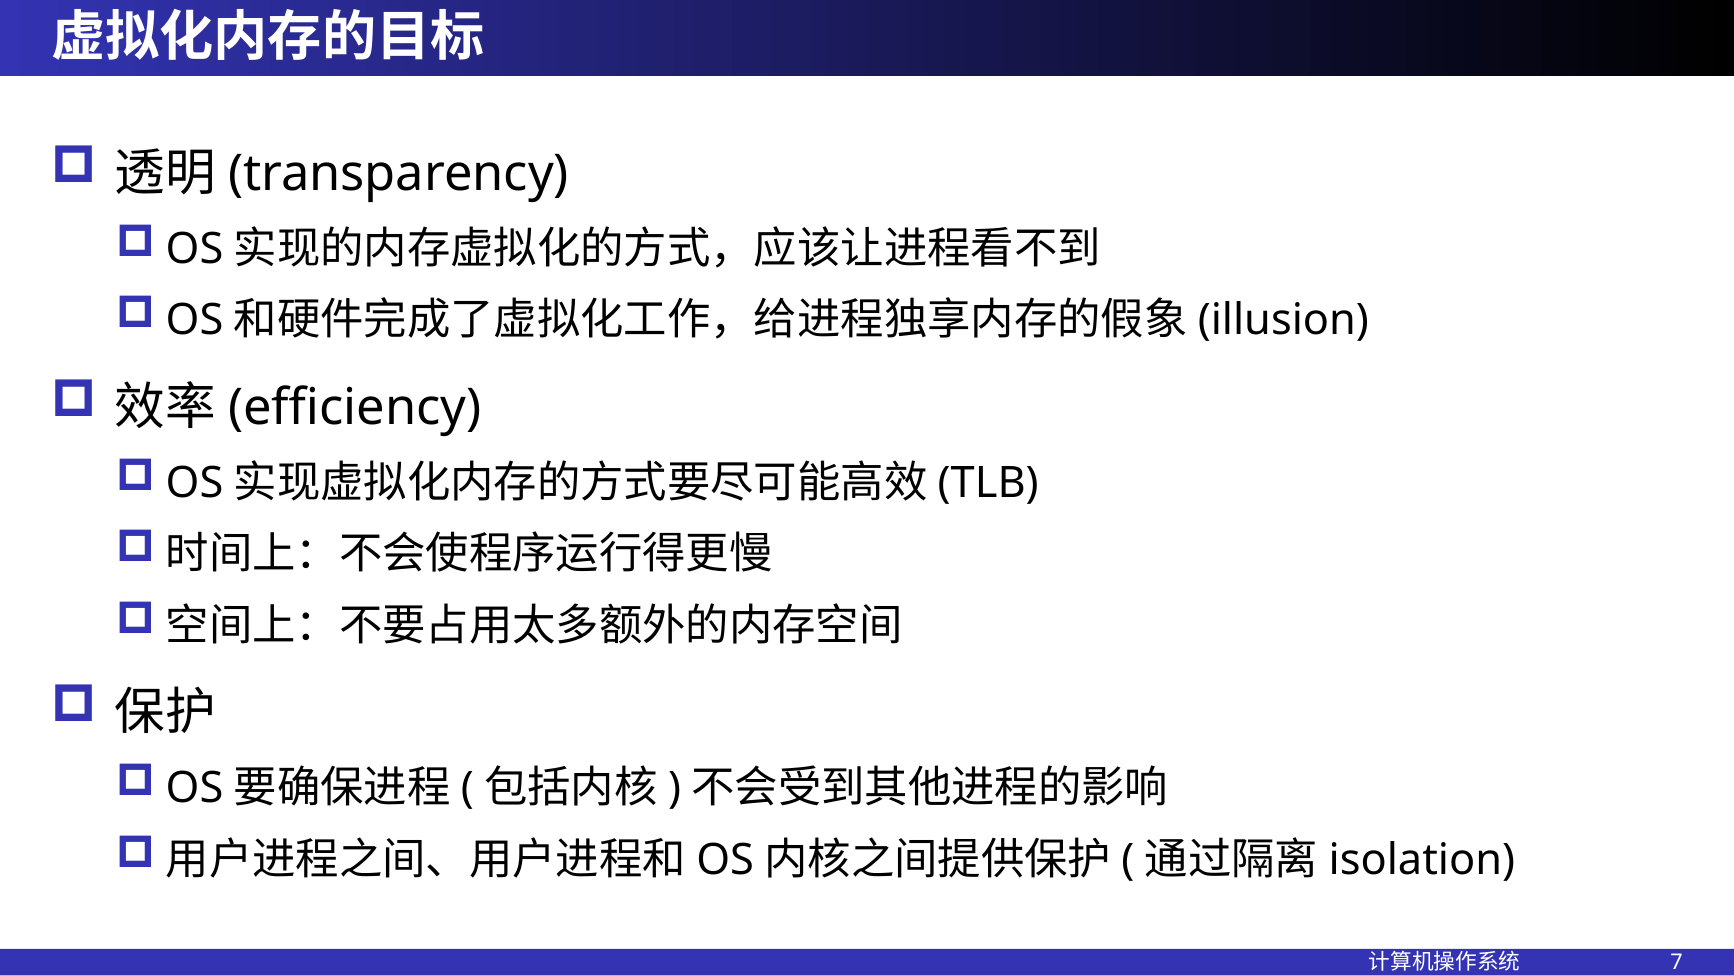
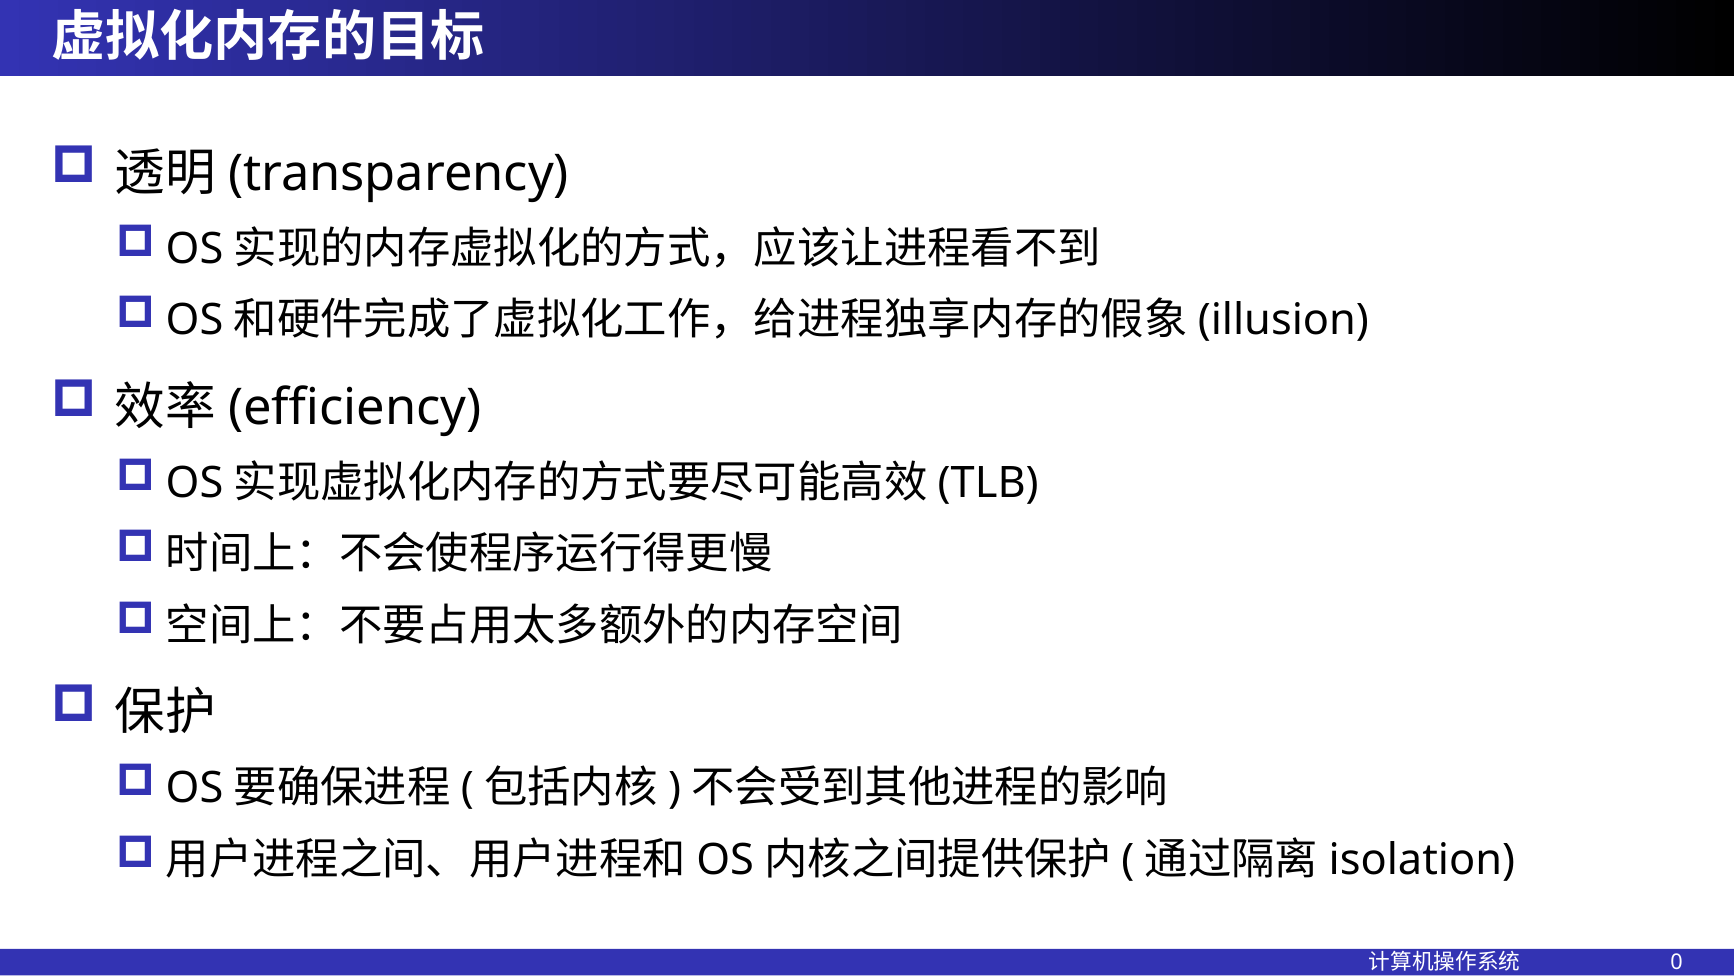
7: 7 -> 0 (1677, 961)
